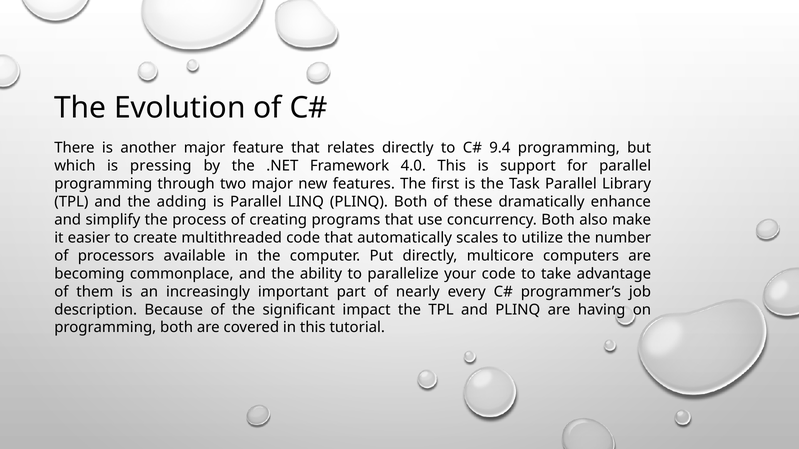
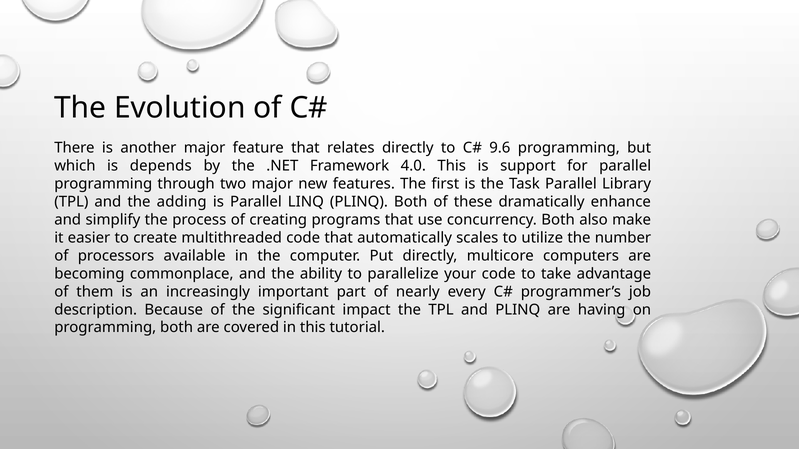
9.4: 9.4 -> 9.6 (500, 148)
pressing: pressing -> depends (161, 166)
